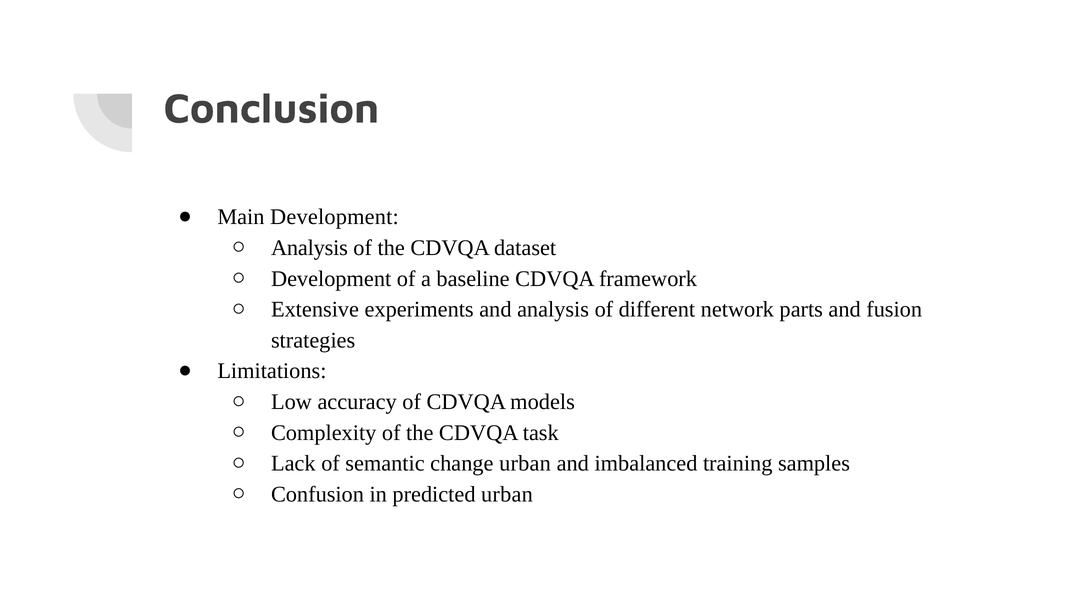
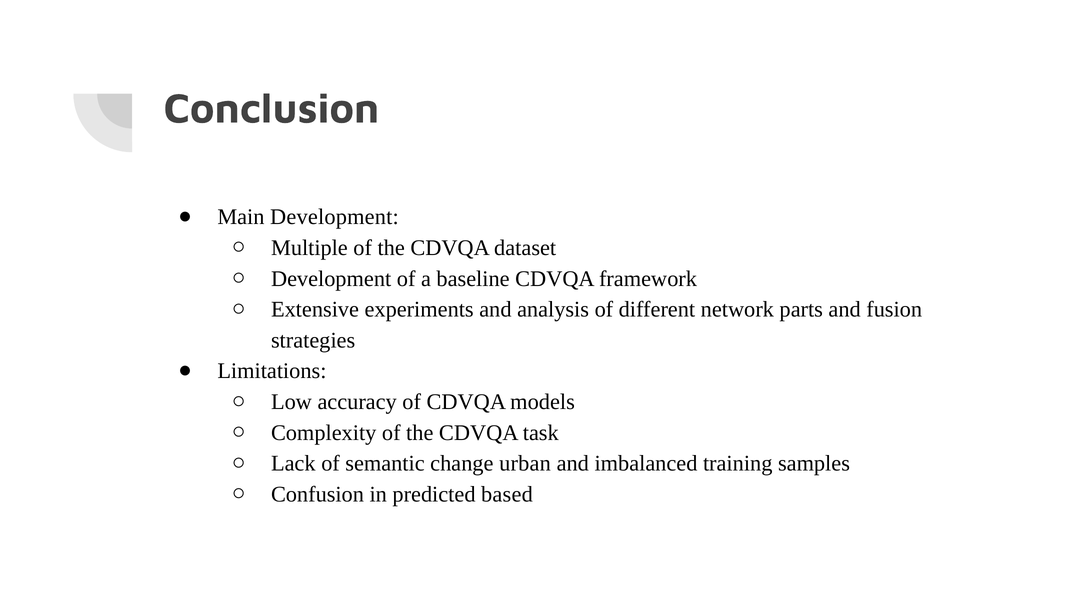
Analysis: Analysis -> Multiple (309, 248)
predicted urban: urban -> based (507, 495)
